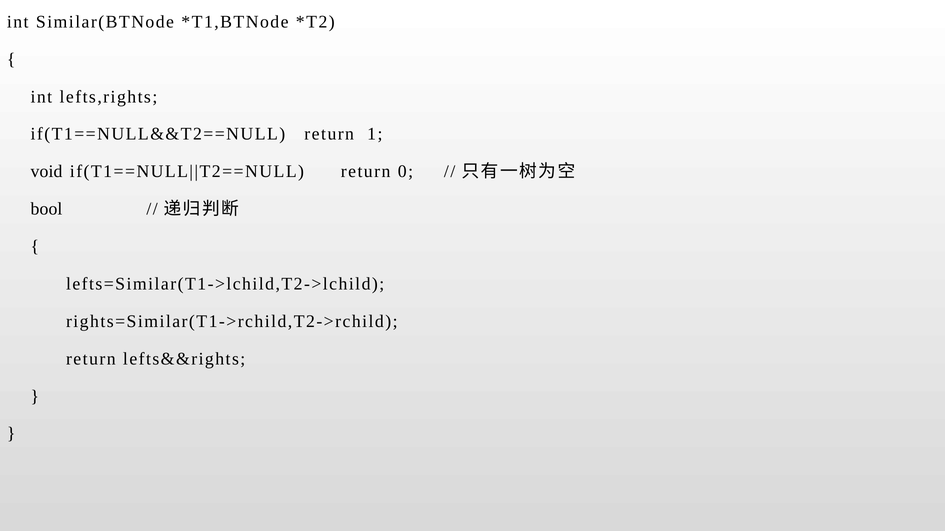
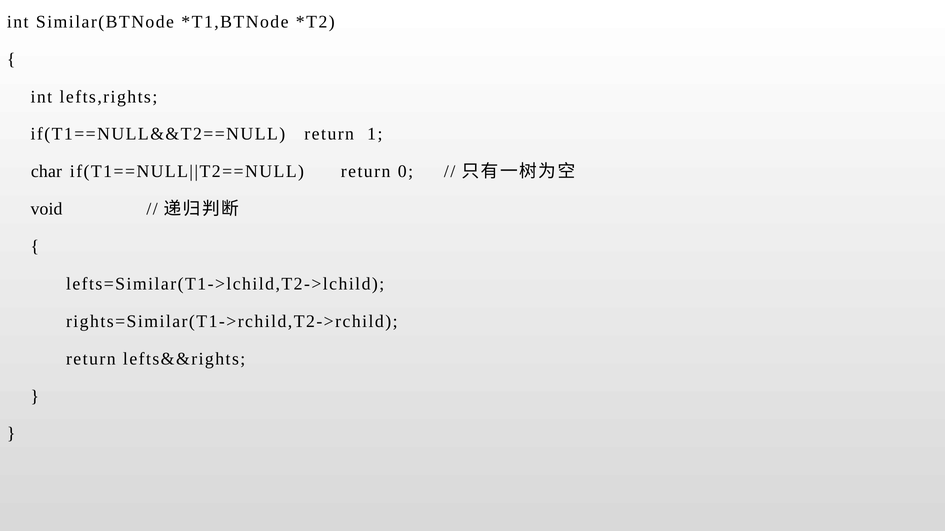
void: void -> char (46, 172)
bool: bool -> void (46, 209)
